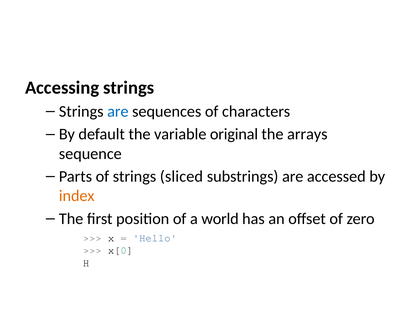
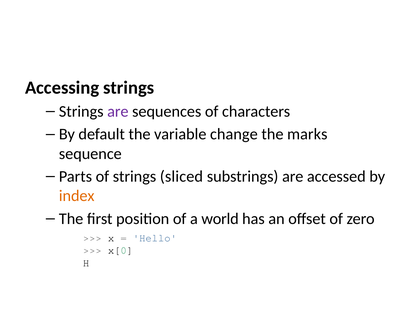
are colour: blue -> purple (118, 111)
original: original -> change (234, 134)
arrays: arrays -> marks (307, 134)
